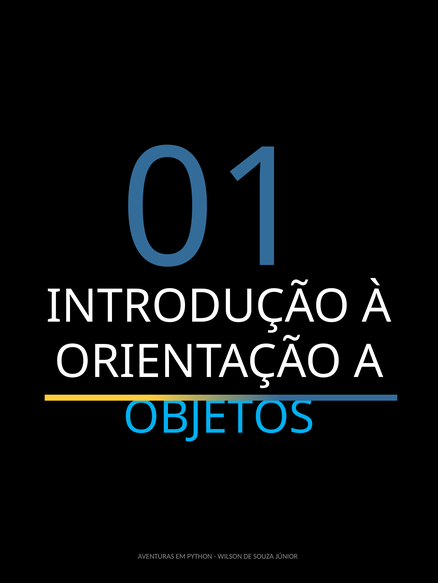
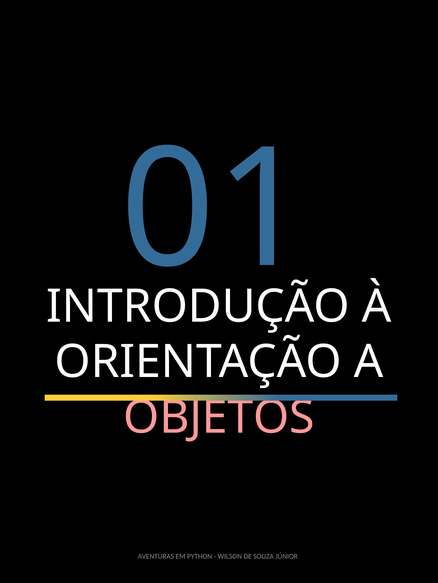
OBJETOS colour: light blue -> pink (219, 418)
